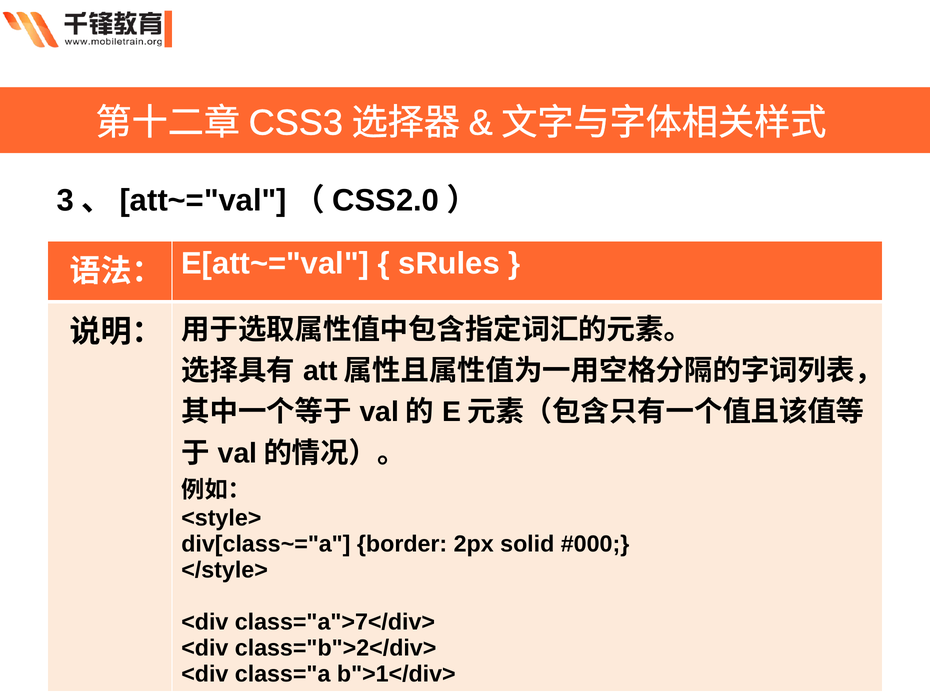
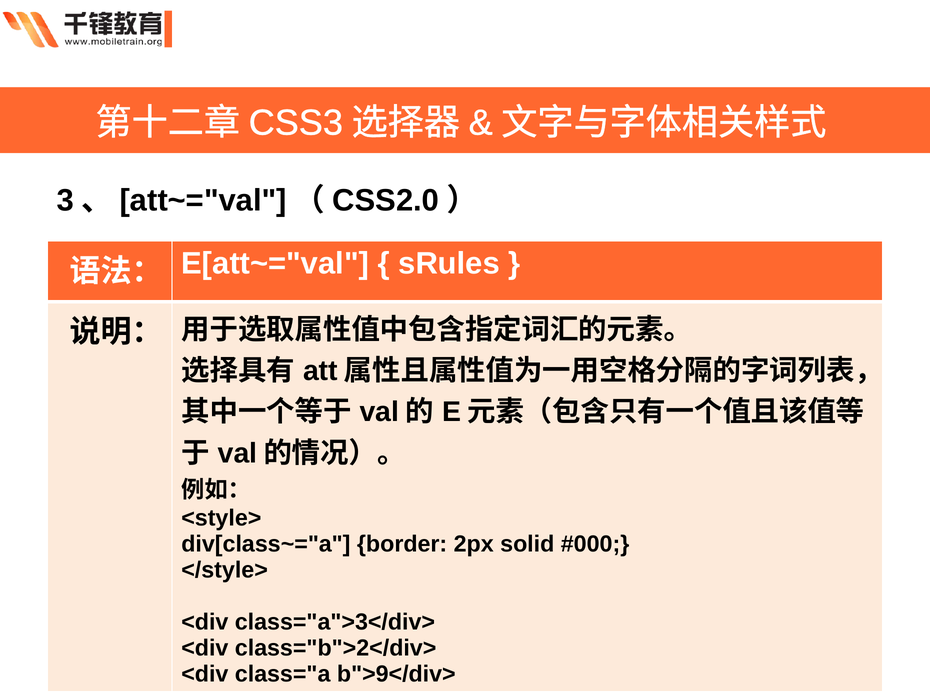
class="a">7</div>: class="a">7</div> -> class="a">3</div> (335, 622)
b">1</div>: b">1</div> -> b">9</div> (396, 674)
